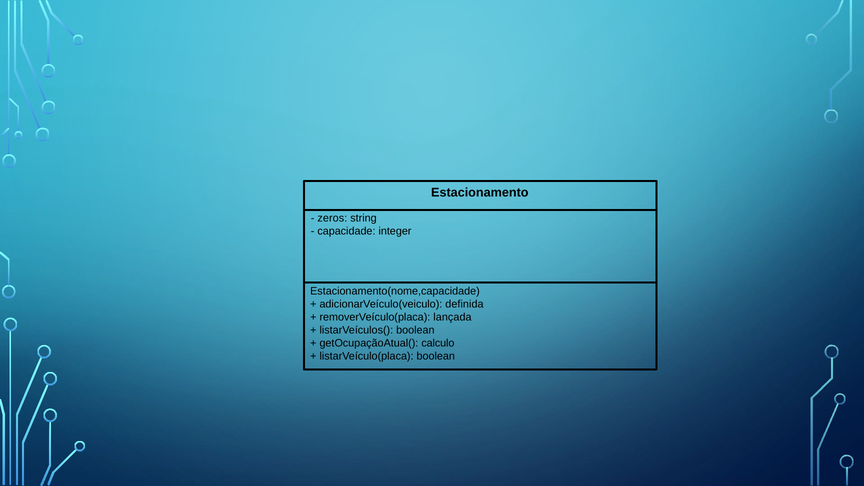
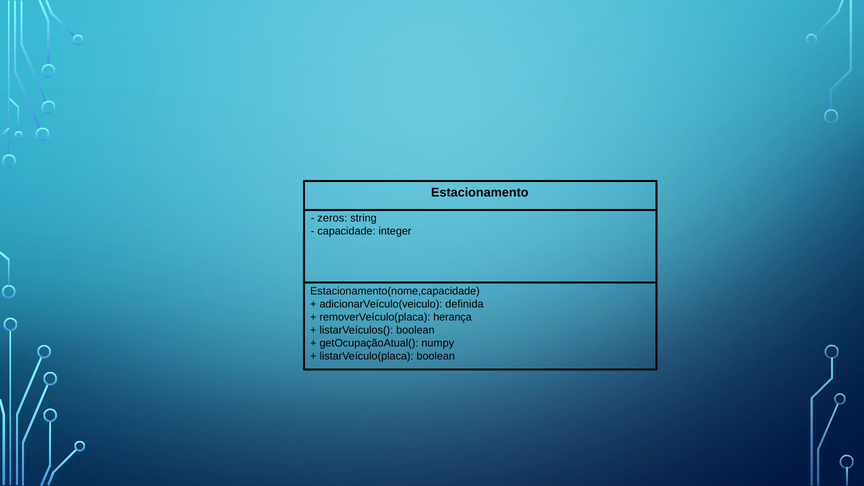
lançada: lançada -> herança (453, 317)
calculo: calculo -> numpy (438, 343)
